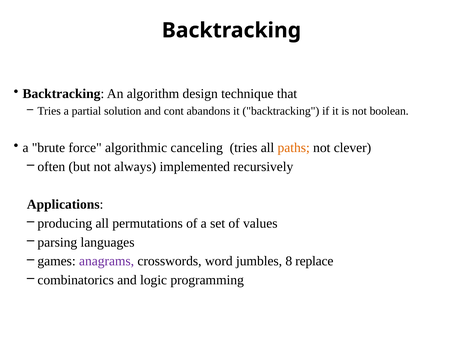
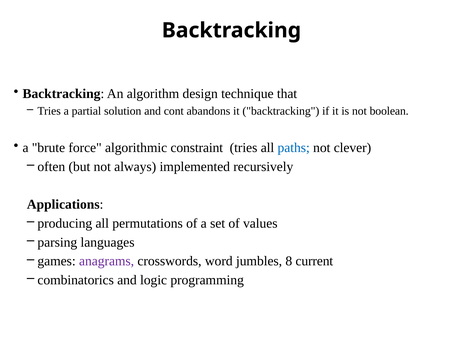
canceling: canceling -> constraint (197, 148)
paths colour: orange -> blue (294, 148)
replace: replace -> current (314, 261)
